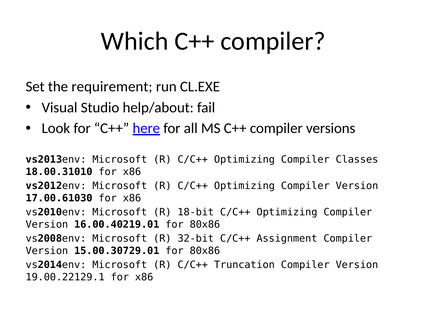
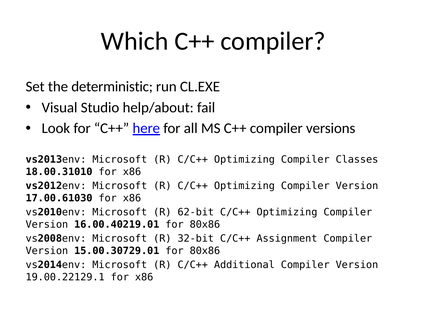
requirement: requirement -> deterministic (112, 87)
18-bit: 18-bit -> 62-bit (196, 212)
Truncation: Truncation -> Additional (244, 265)
